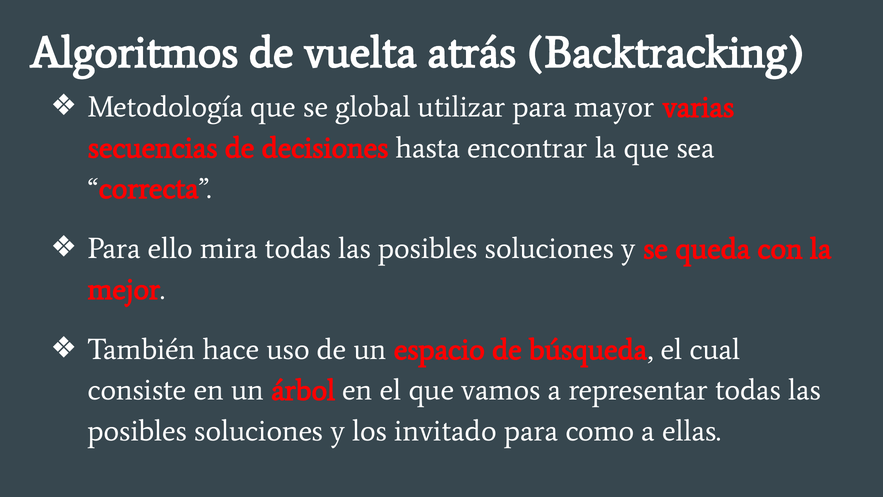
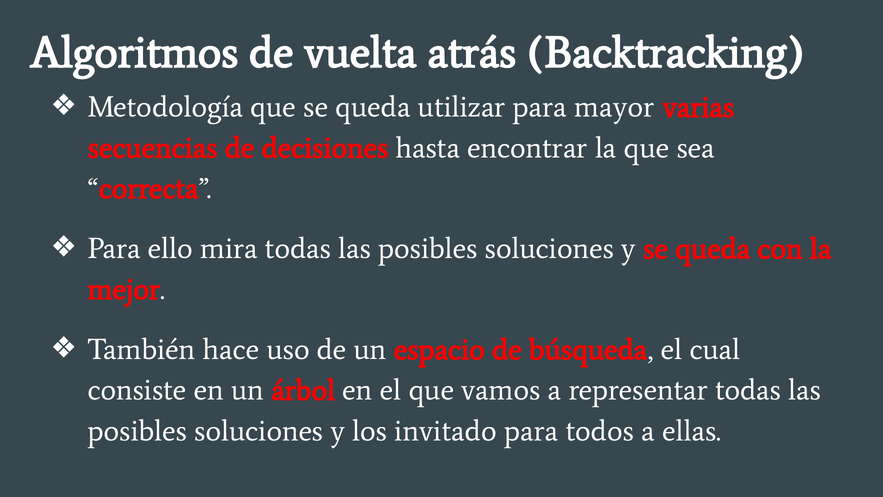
que se global: global -> queda (373, 107)
como: como -> todos (600, 431)
